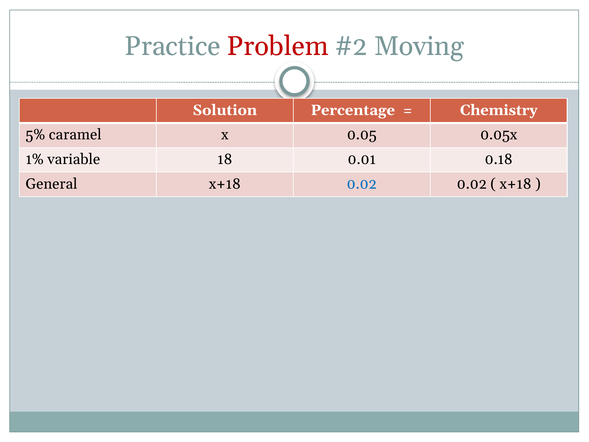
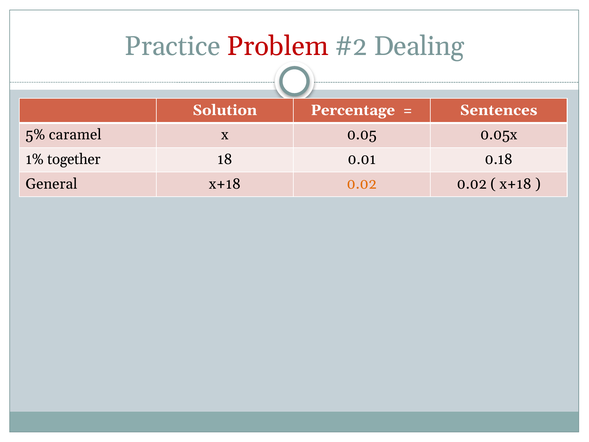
Moving: Moving -> Dealing (419, 46)
Chemistry: Chemistry -> Sentences (499, 110)
variable: variable -> together (74, 159)
0.02 colour: blue -> orange (362, 184)
